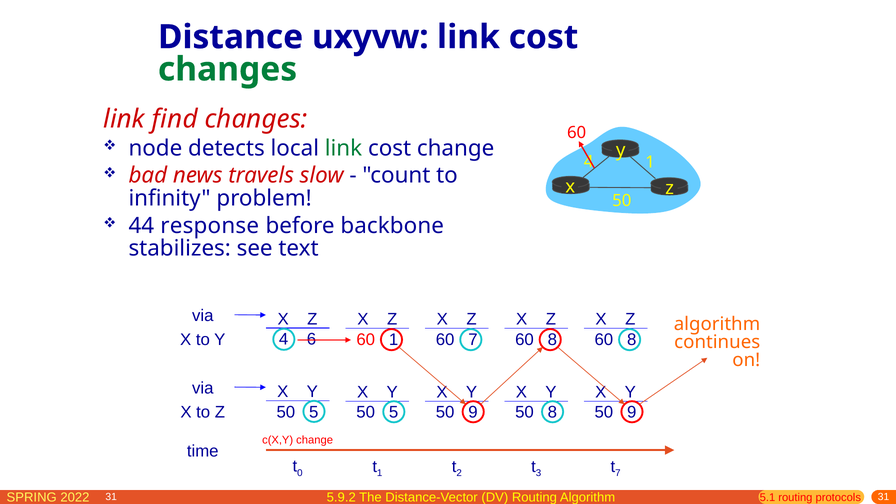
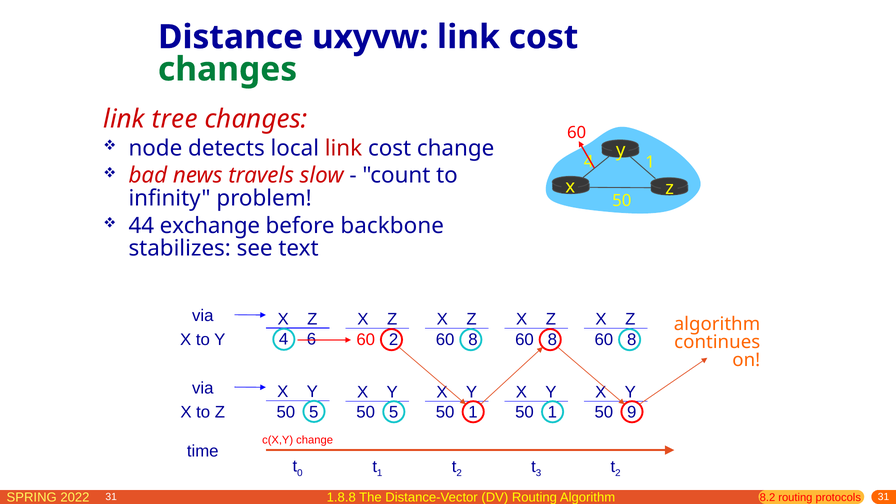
find: find -> tree (175, 119)
link colour: green -> red (344, 148)
response: response -> exchange (210, 226)
60 1: 1 -> 2 (394, 340)
7: 7 -> 8 (473, 340)
9: 9 -> 1 (473, 412)
8: 8 -> 1 (552, 412)
7: 7 -> 2 (618, 473)
5.9.2: 5.9.2 -> 1.8.8 (341, 498)
5.1: 5.1 -> 8.2 (767, 498)
